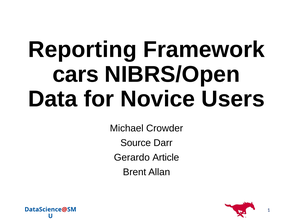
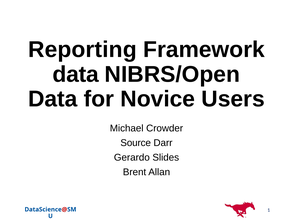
cars: cars -> data (76, 74)
Article: Article -> Slides (166, 157)
